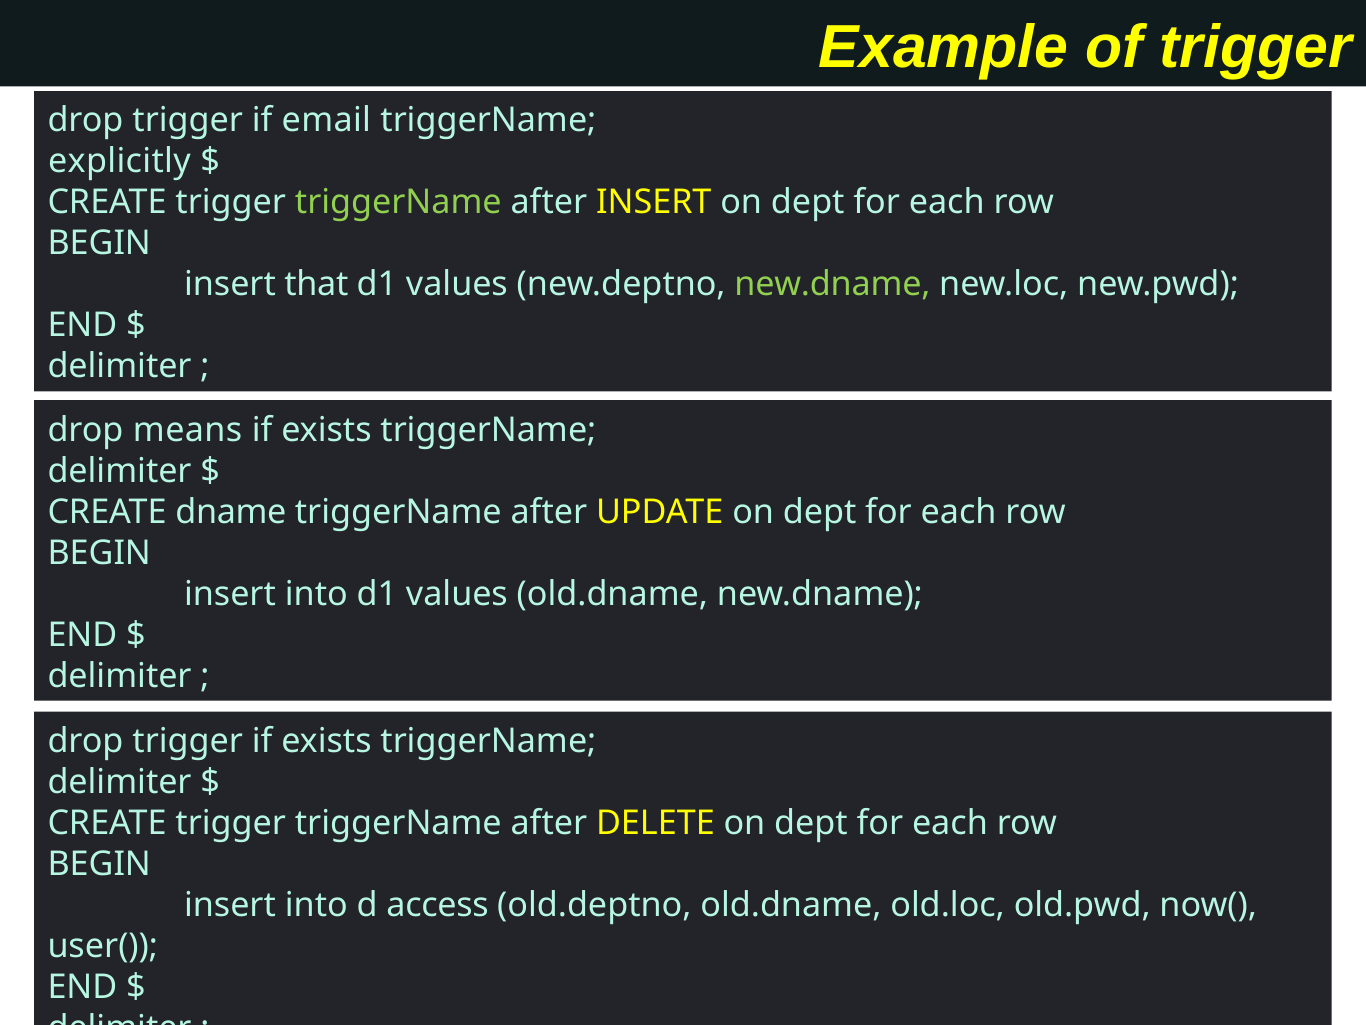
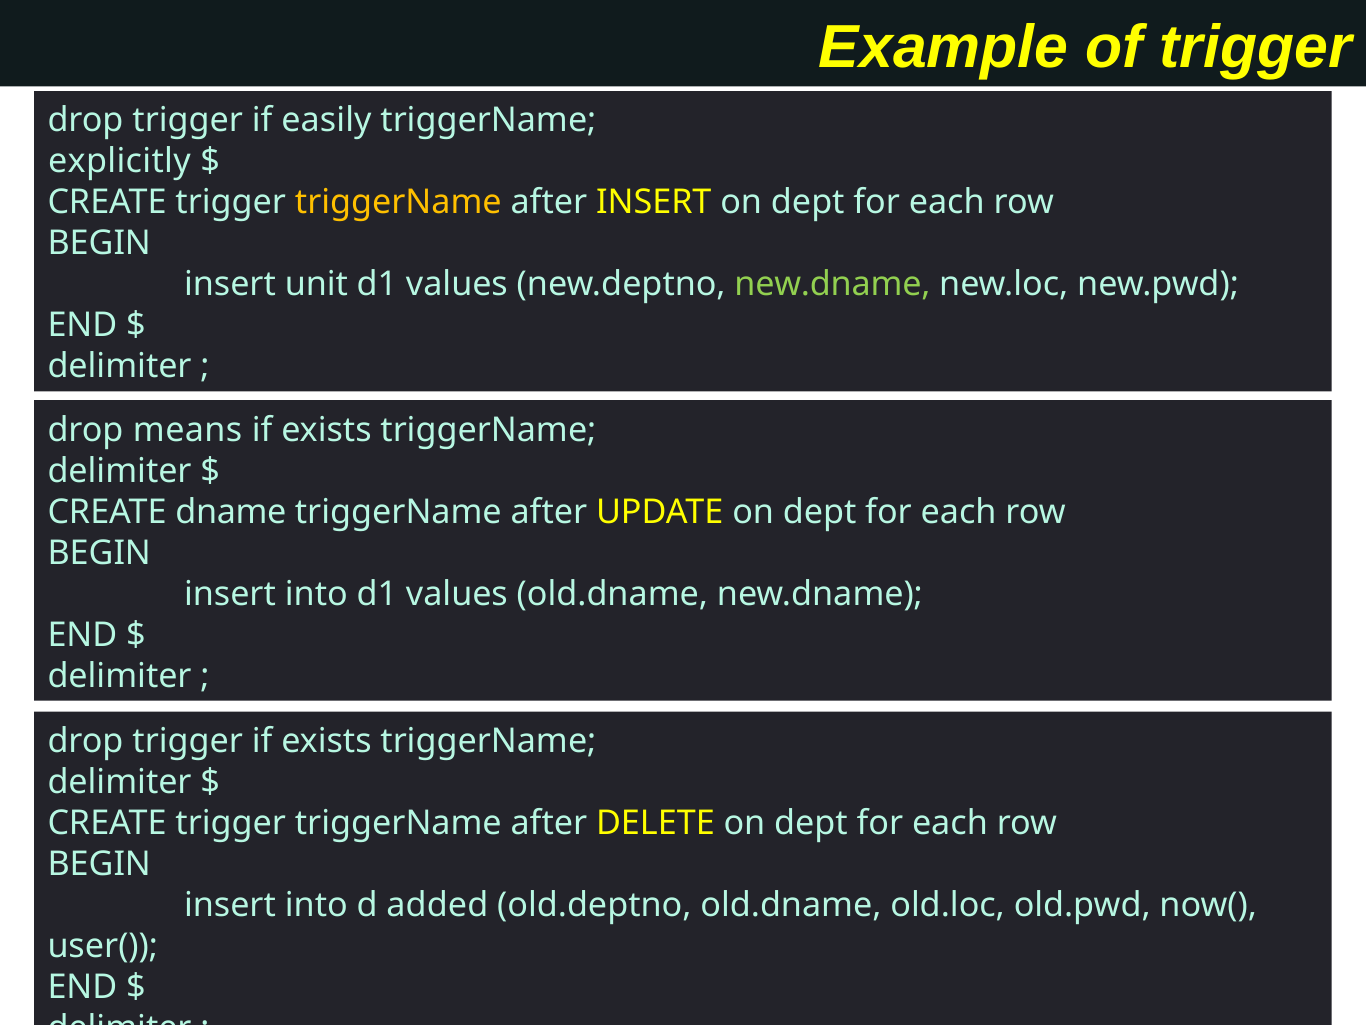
email: email -> easily (326, 121)
triggerName colour: light green -> yellow (398, 203)
that: that -> unit (316, 285)
access: access -> added (437, 905)
